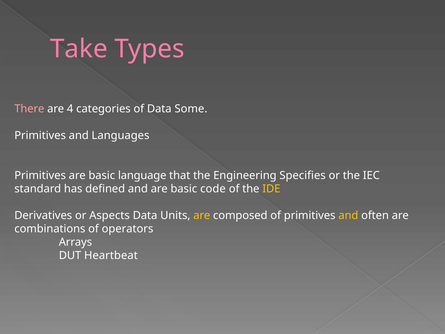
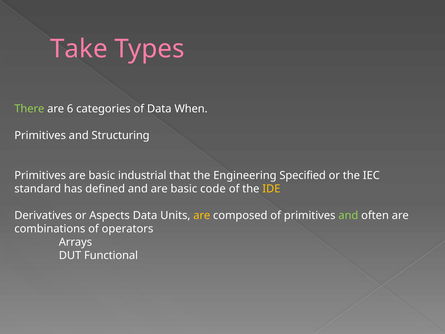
There colour: pink -> light green (29, 109)
4: 4 -> 6 (70, 109)
Some: Some -> When (191, 109)
Languages: Languages -> Structuring (121, 135)
language: language -> industrial (142, 175)
Specifies: Specifies -> Specified (303, 175)
and colour: yellow -> light green (348, 215)
Heartbeat: Heartbeat -> Functional (111, 255)
